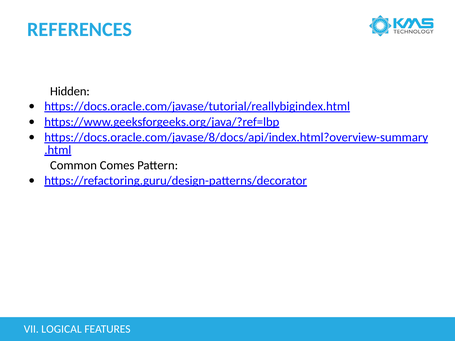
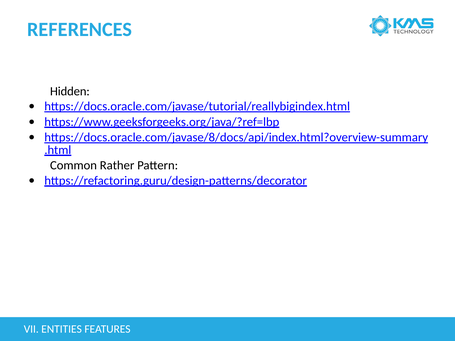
Comes: Comes -> Rather (117, 166)
LOGICAL: LOGICAL -> ENTITIES (62, 329)
